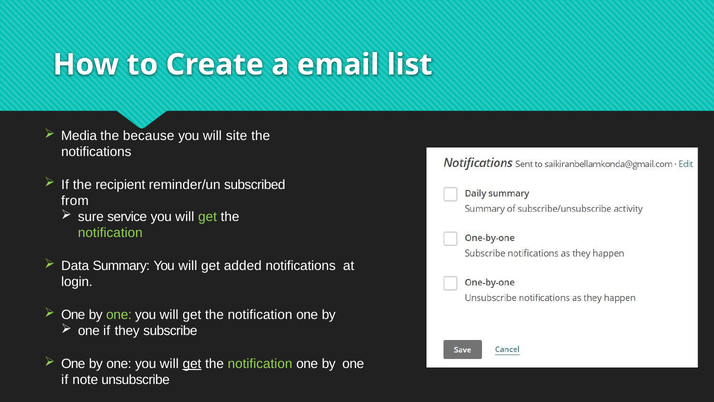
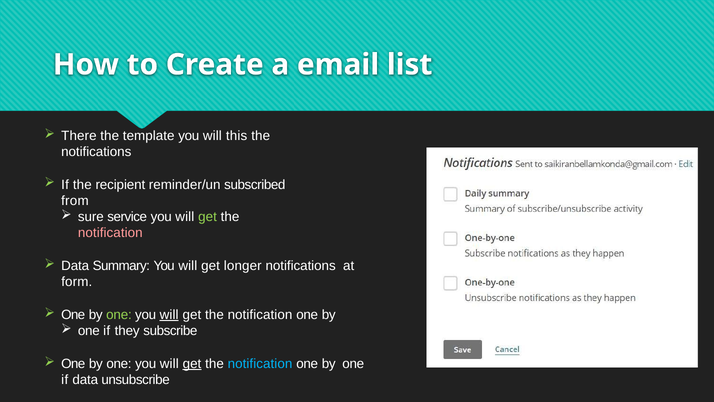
Media: Media -> There (79, 136)
because: because -> template (149, 136)
site: site -> this (237, 136)
notification colour: light green -> pink (110, 233)
added: added -> longer (243, 266)
login: login -> form (77, 282)
will underline: none -> present (169, 315)
notification colour: light green -> light blue (260, 363)
if note: note -> data (85, 380)
